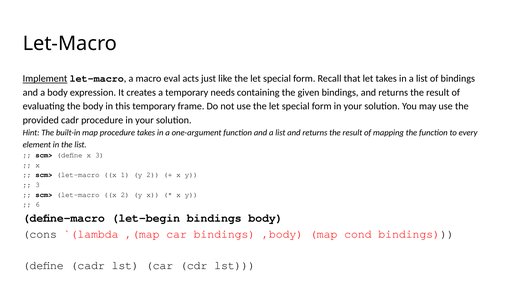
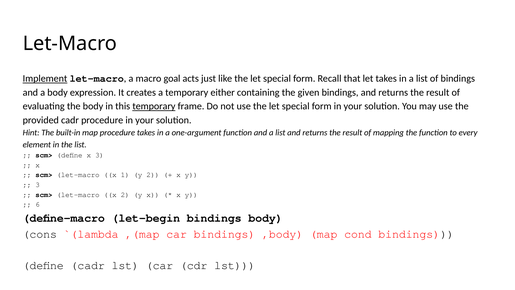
eval: eval -> goal (172, 79)
needs: needs -> either (223, 92)
temporary underline: none -> present (154, 106)
